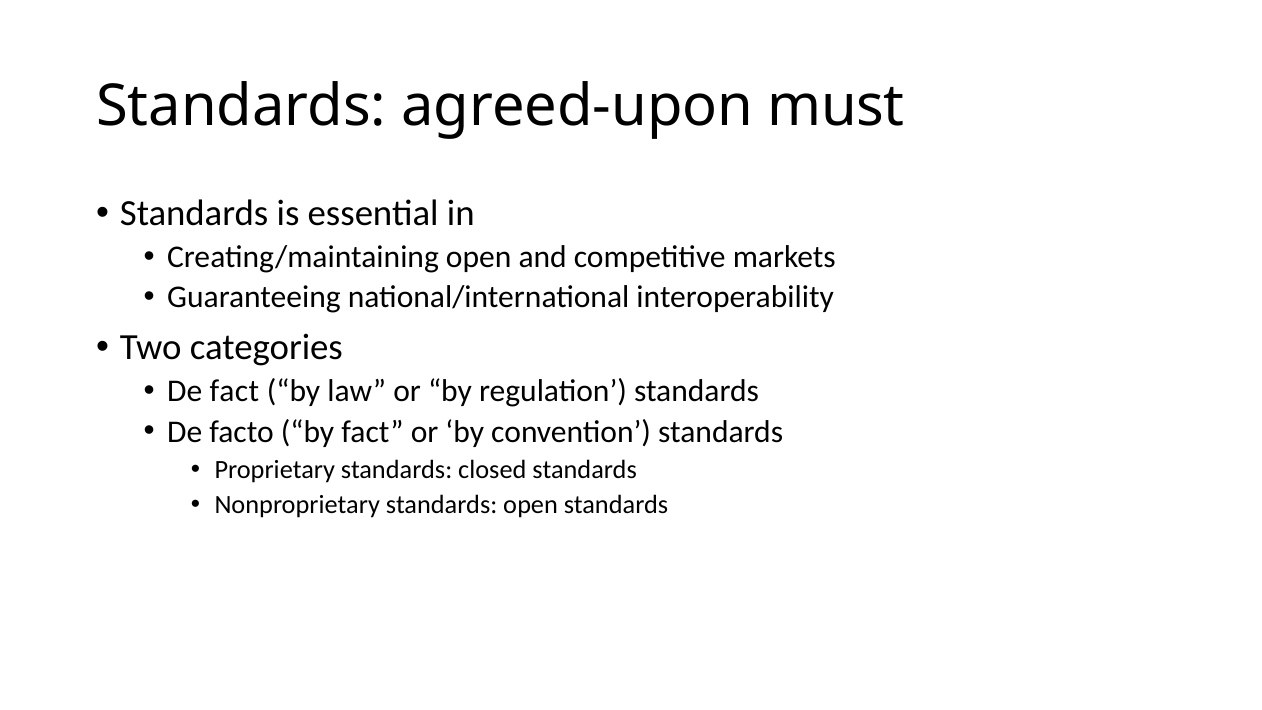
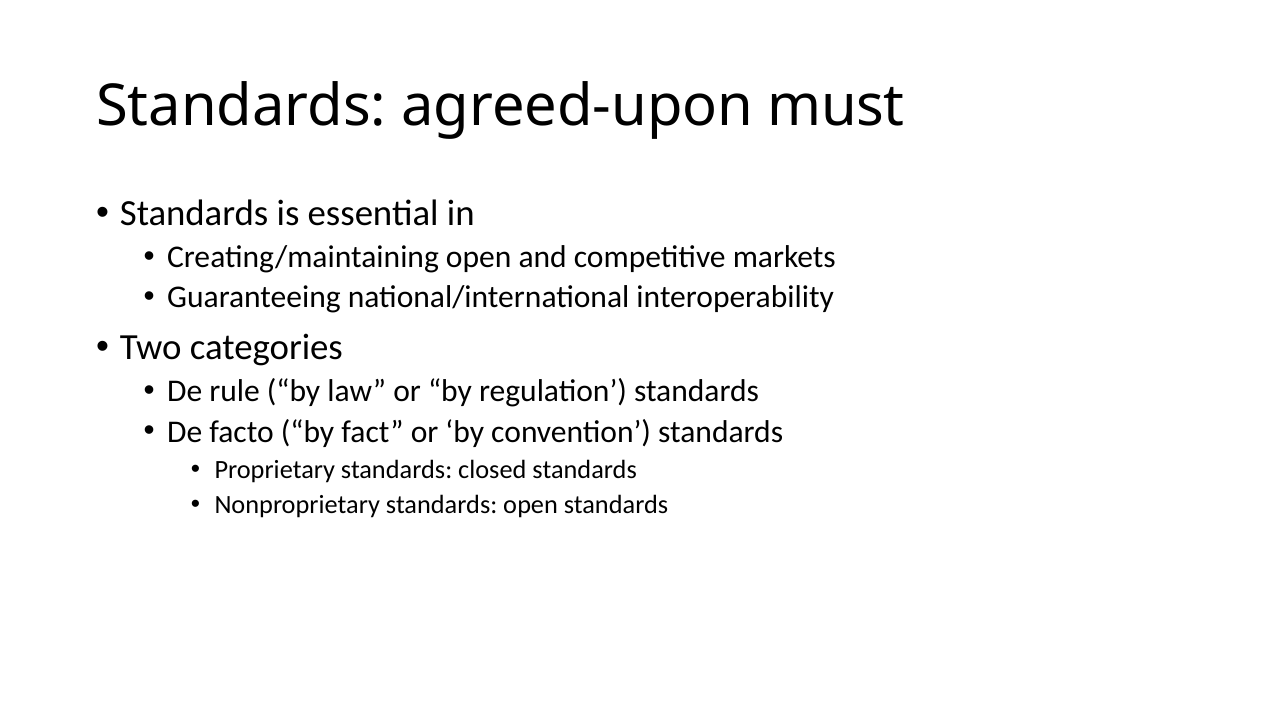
De fact: fact -> rule (235, 391)
